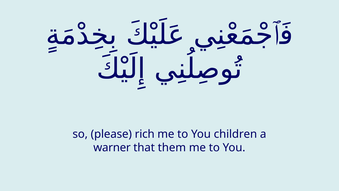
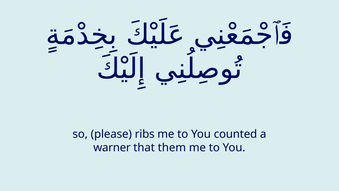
rich: rich -> ribs (145, 134)
children: children -> counted (235, 134)
